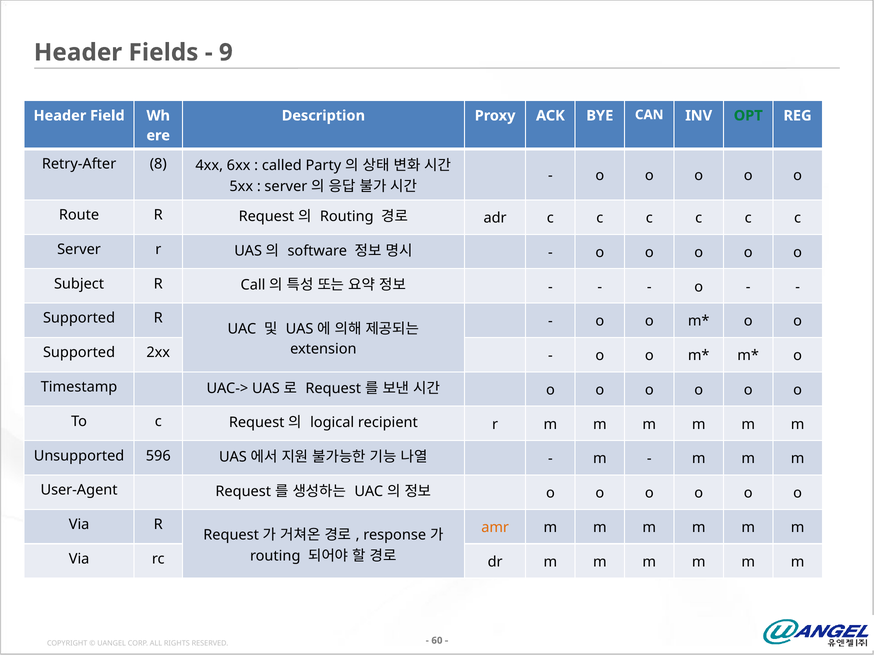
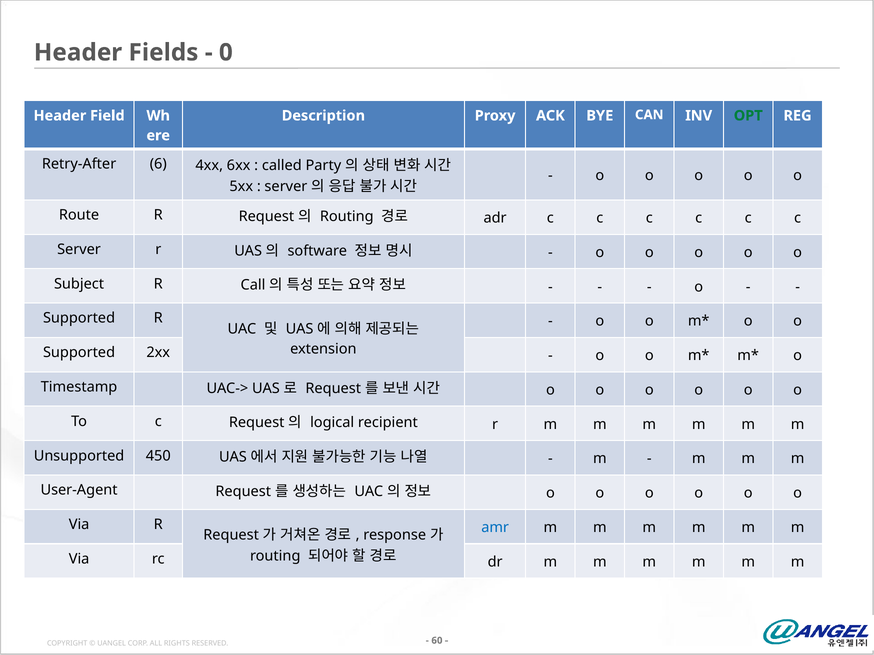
9: 9 -> 0 (226, 53)
8: 8 -> 6 (158, 164)
596: 596 -> 450 (158, 456)
amr colour: orange -> blue (495, 528)
